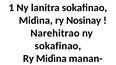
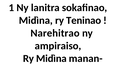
Nosinay: Nosinay -> Teninao (84, 20)
sokafinao: sokafinao -> ampiraiso (58, 46)
